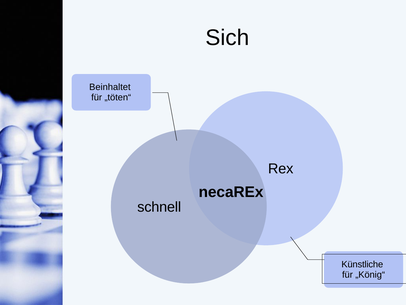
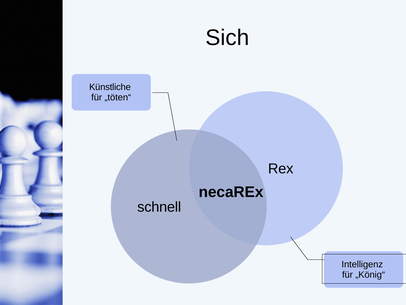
Beinhaltet: Beinhaltet -> Künstliche (110, 87)
Künstliche: Künstliche -> Intelligenz (362, 264)
